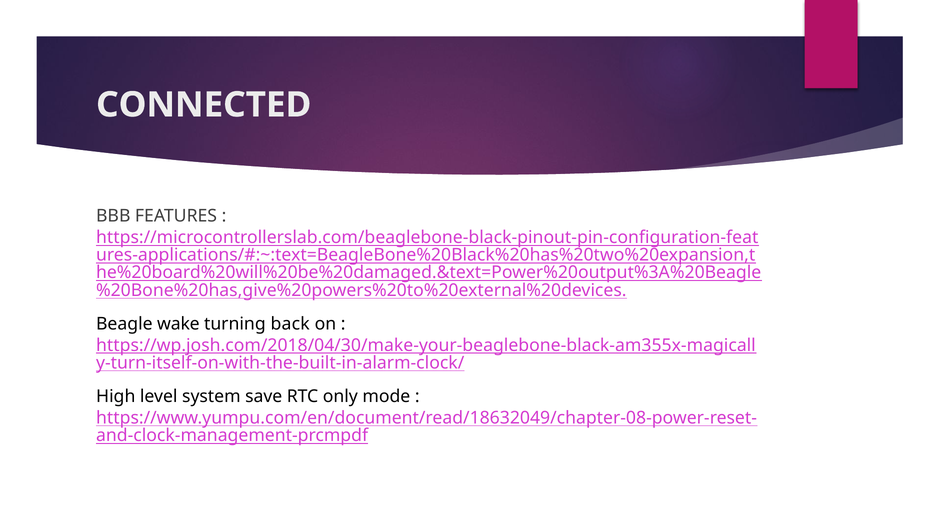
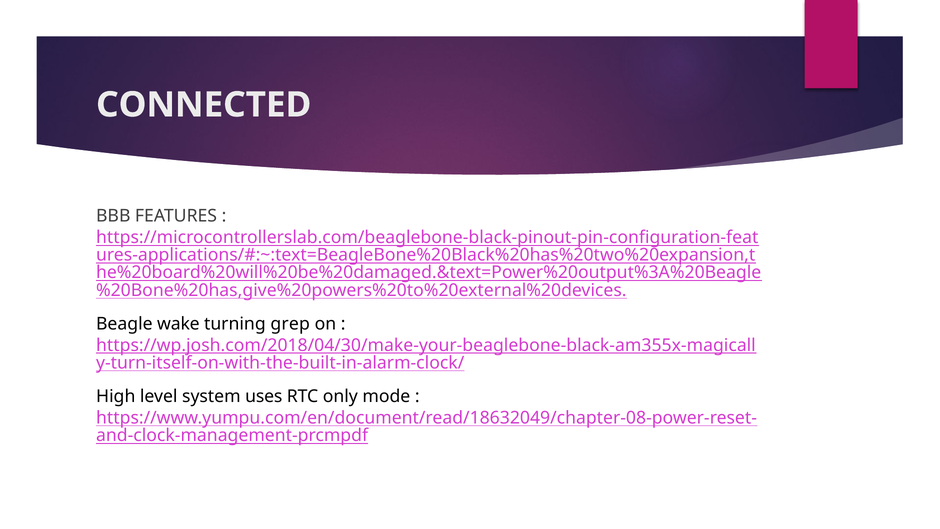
back: back -> grep (290, 324)
save: save -> uses (264, 396)
